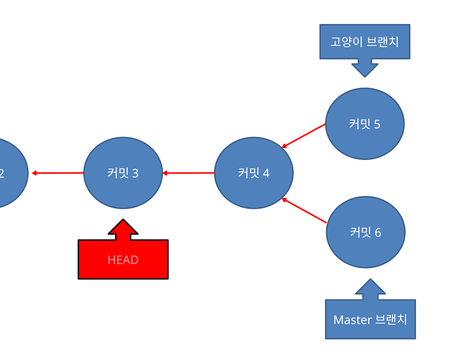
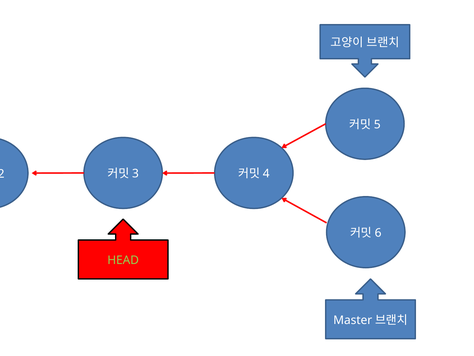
HEAD colour: pink -> light green (123, 260)
